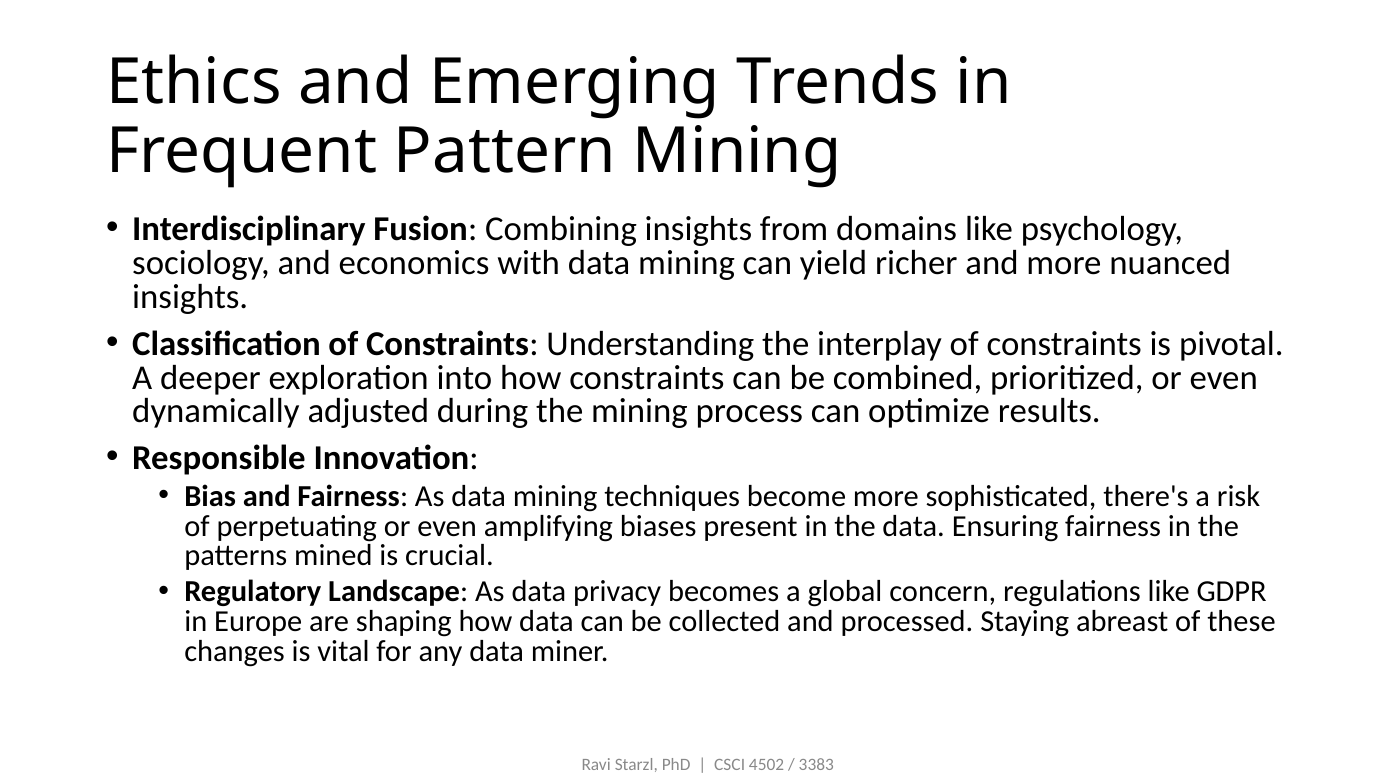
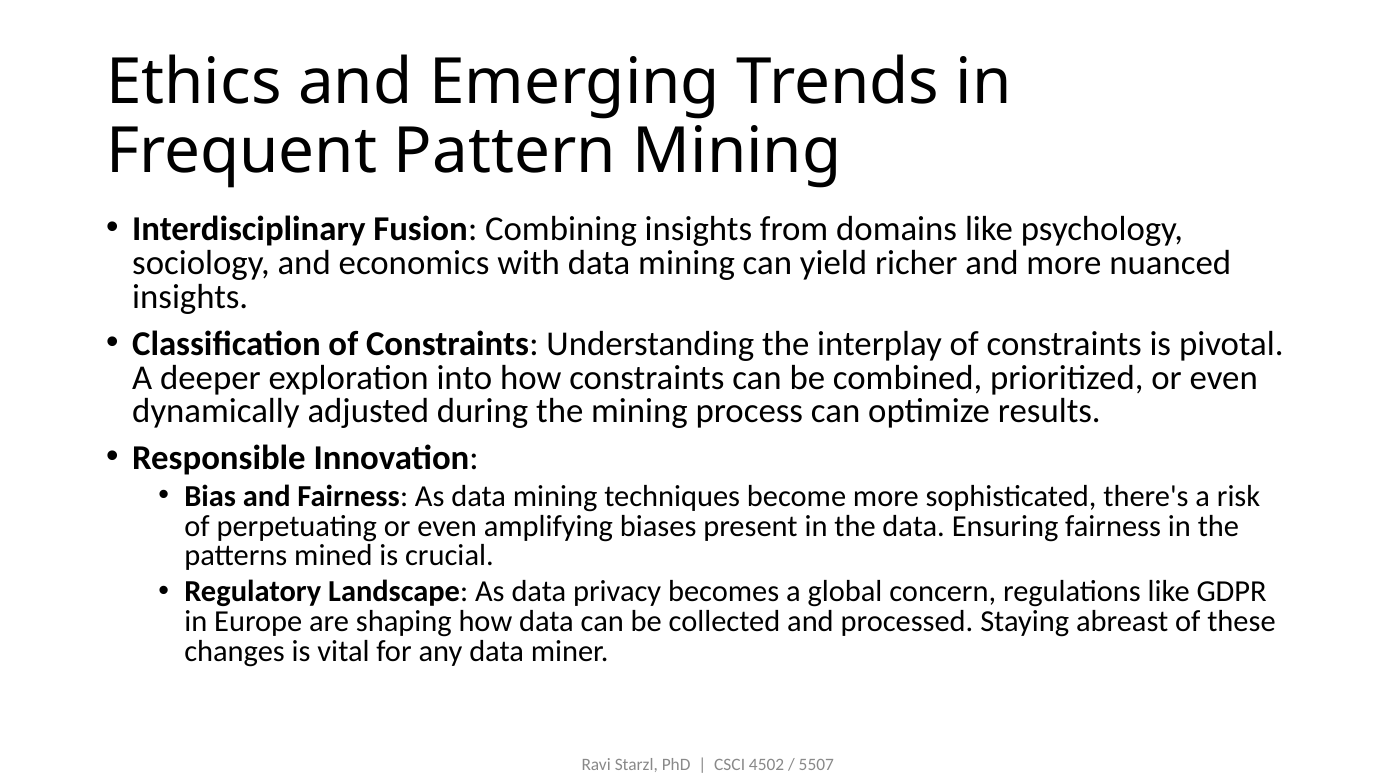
3383: 3383 -> 5507 (816, 764)
